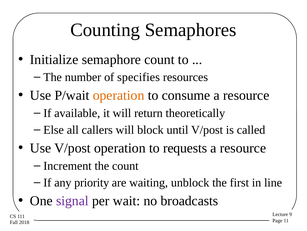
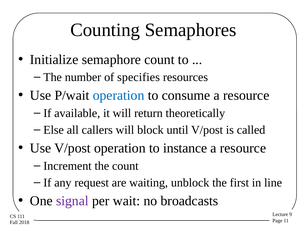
operation colour: orange -> blue (119, 95)
requests: requests -> instance (185, 148)
priority: priority -> request (92, 182)
